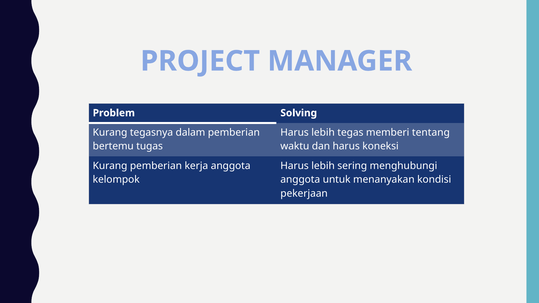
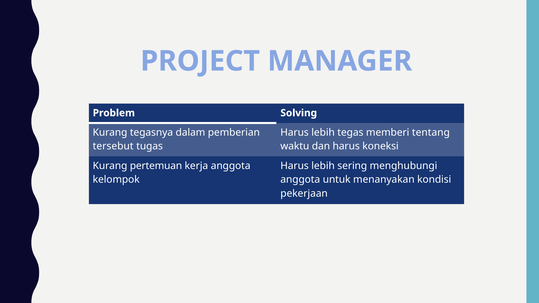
bertemu: bertemu -> tersebut (113, 146)
Kurang pemberian: pemberian -> pertemuan (156, 166)
